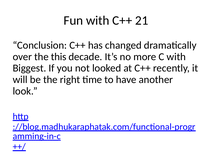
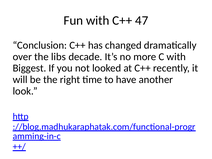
21: 21 -> 47 (142, 21)
this: this -> libs (59, 57)
